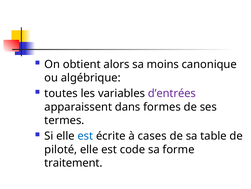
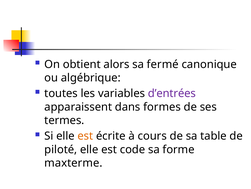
moins: moins -> fermé (163, 64)
est colour: blue -> orange (85, 136)
cases: cases -> cours (152, 136)
traitement: traitement -> maxterme (73, 162)
